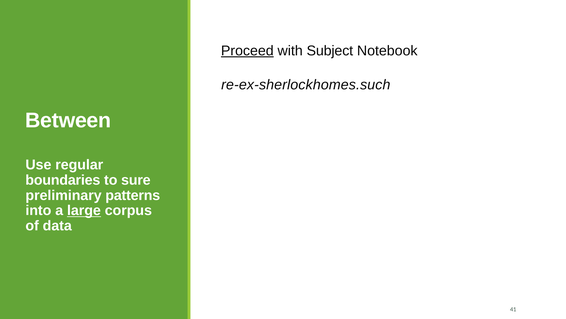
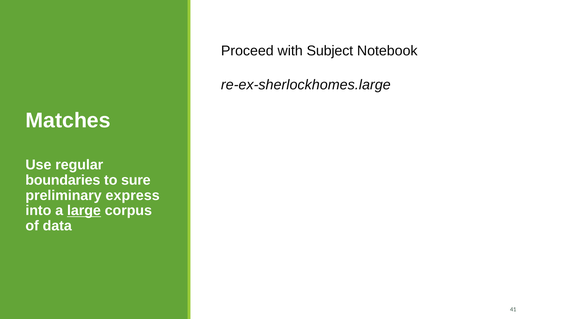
Proceed underline: present -> none (247, 51)
re-ex-sherlockhomes.such: re-ex-sherlockhomes.such -> re-ex-sherlockhomes.large (306, 85)
Between: Between -> Matches (68, 120)
patterns: patterns -> express (133, 195)
